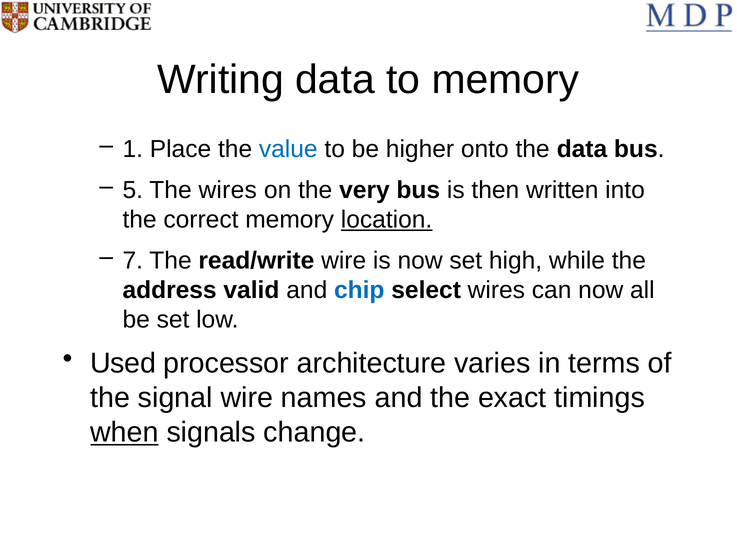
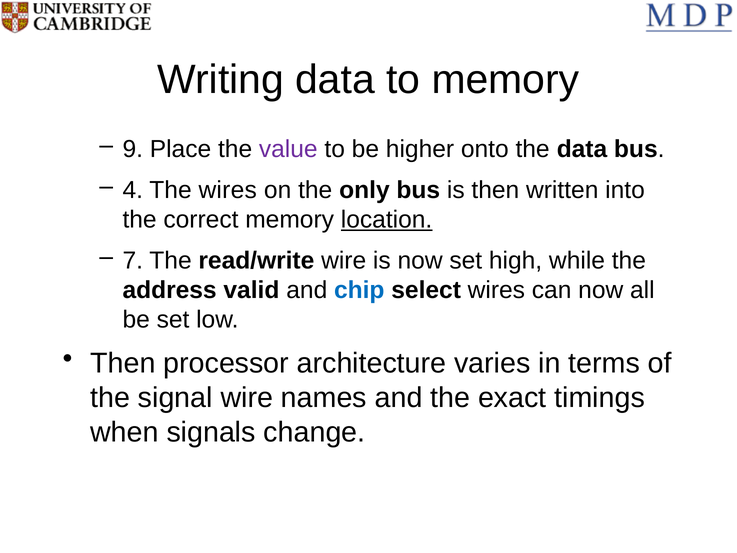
1: 1 -> 9 (133, 149)
value colour: blue -> purple (288, 149)
5: 5 -> 4 (133, 190)
very: very -> only (364, 190)
Used: Used -> Then (123, 363)
when underline: present -> none (125, 432)
